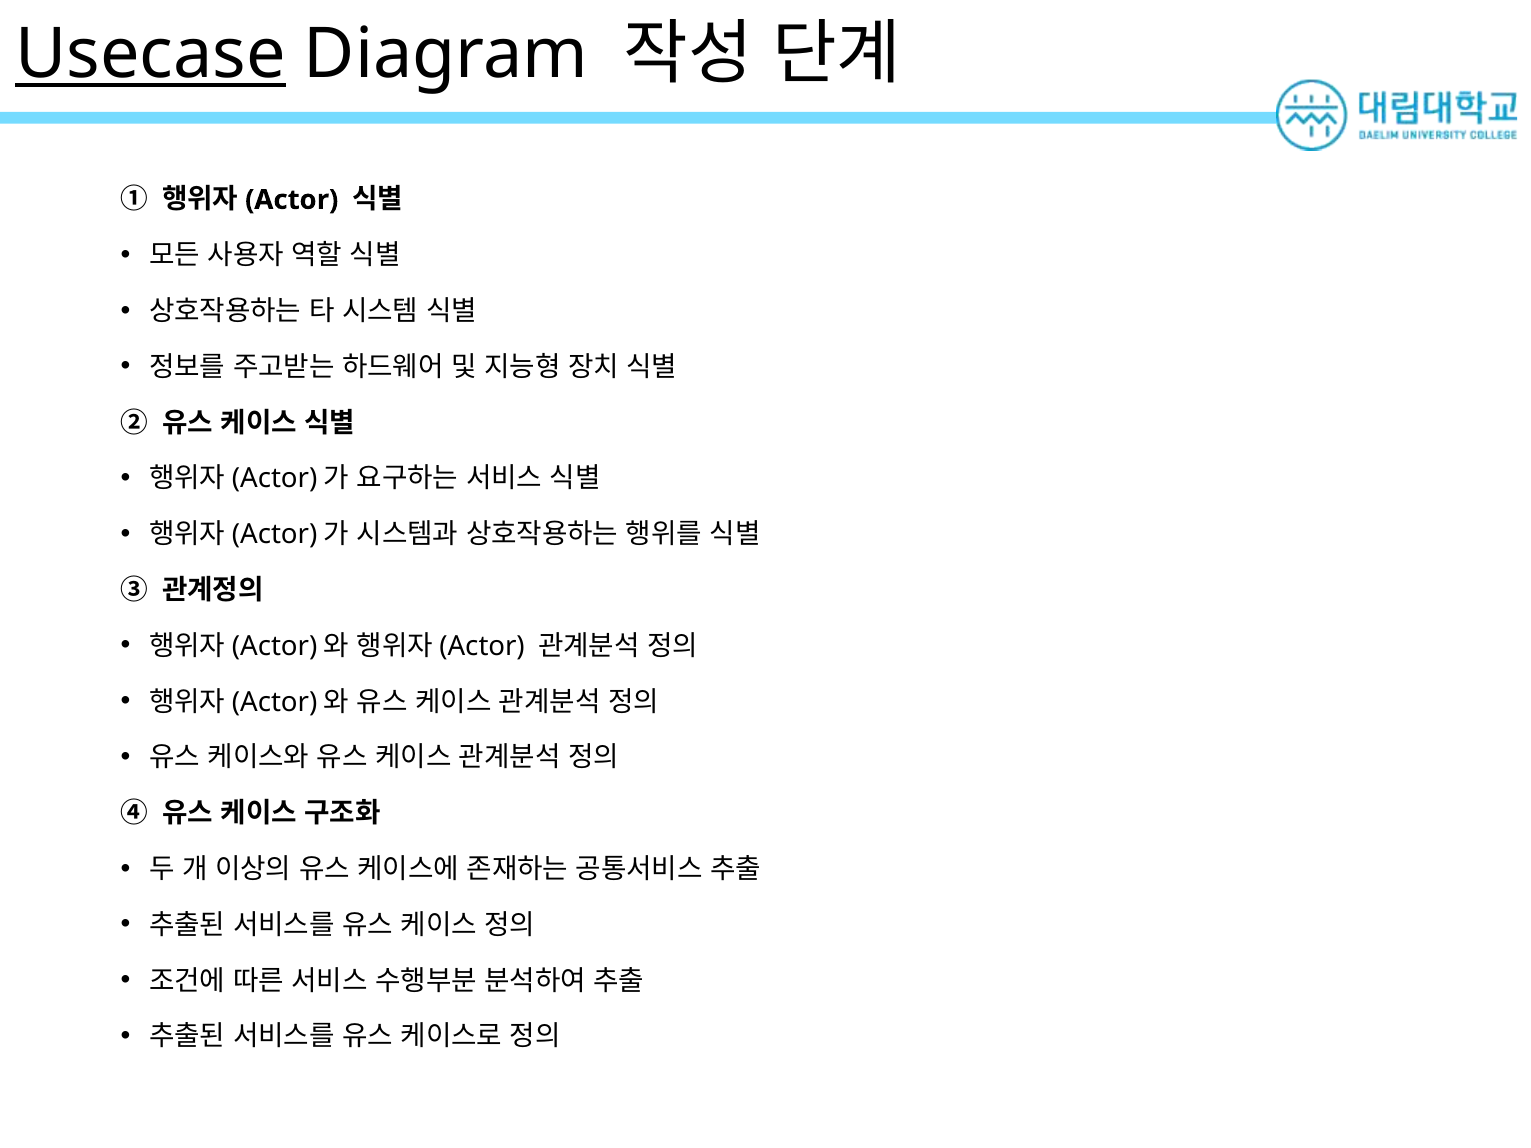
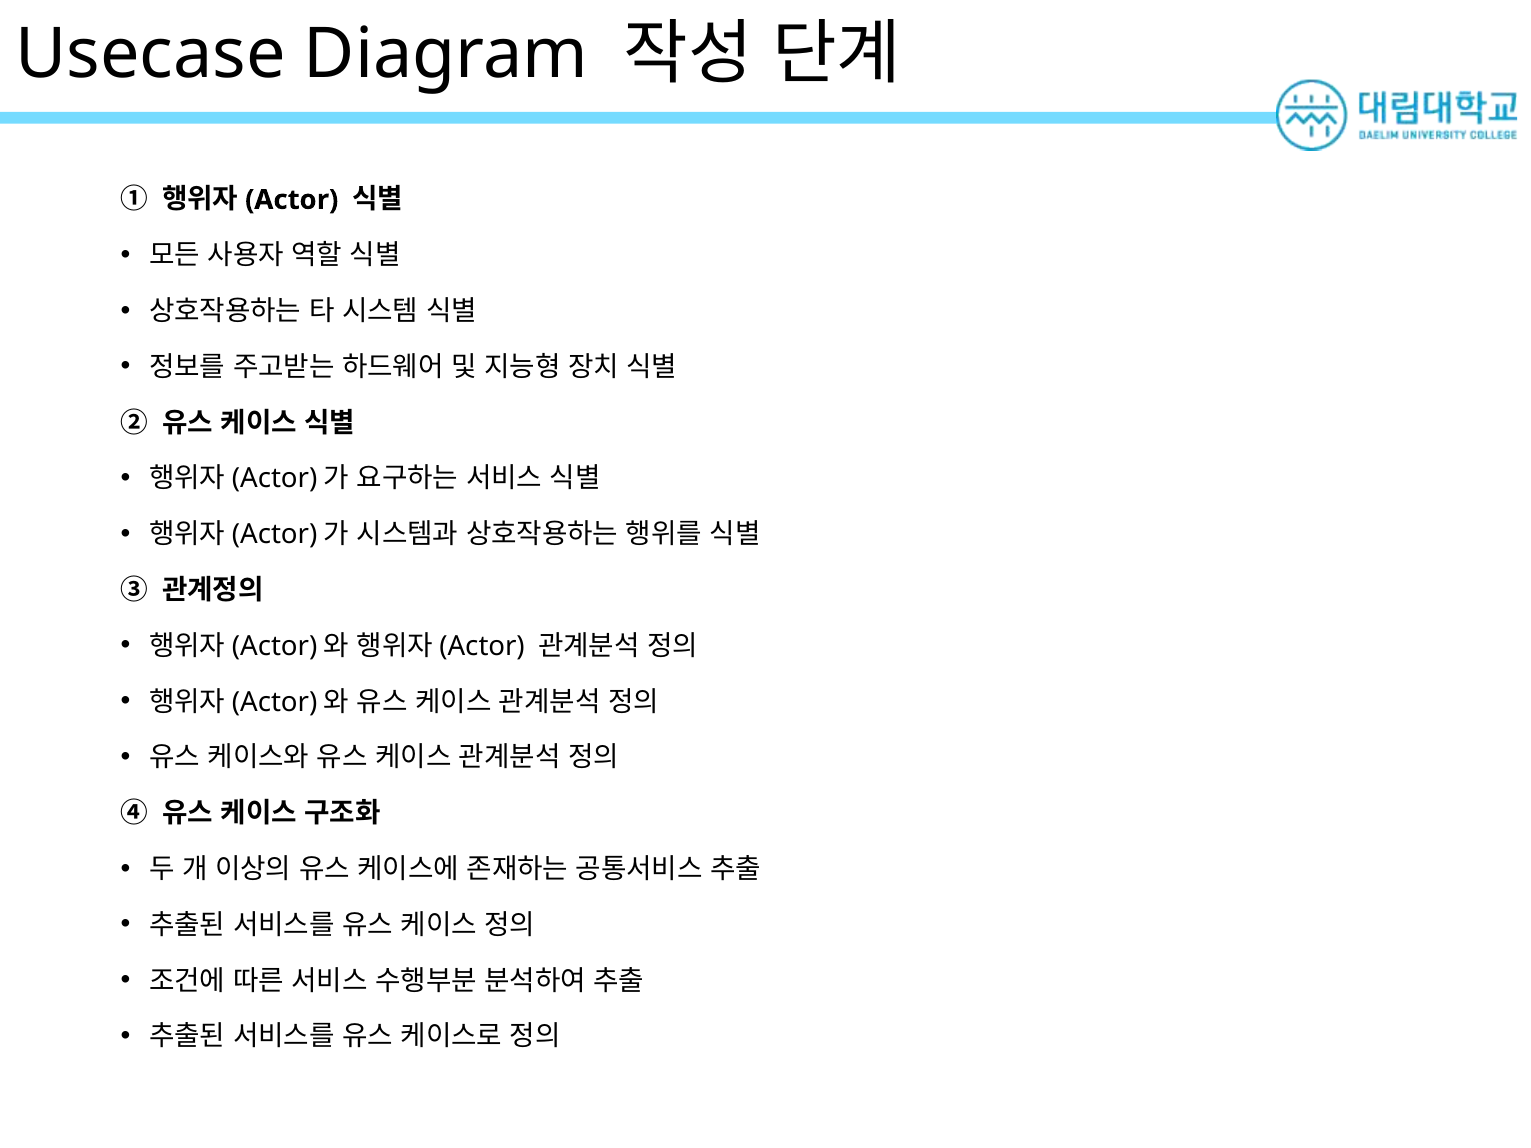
Usecase underline: present -> none (150, 55)
